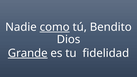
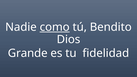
Grande underline: present -> none (28, 53)
